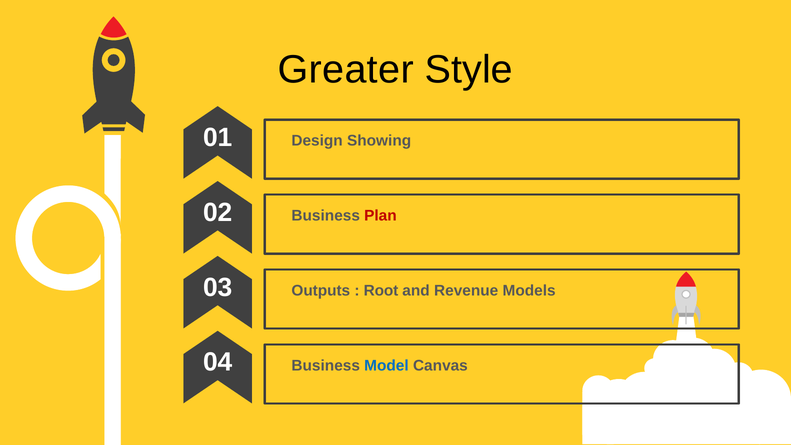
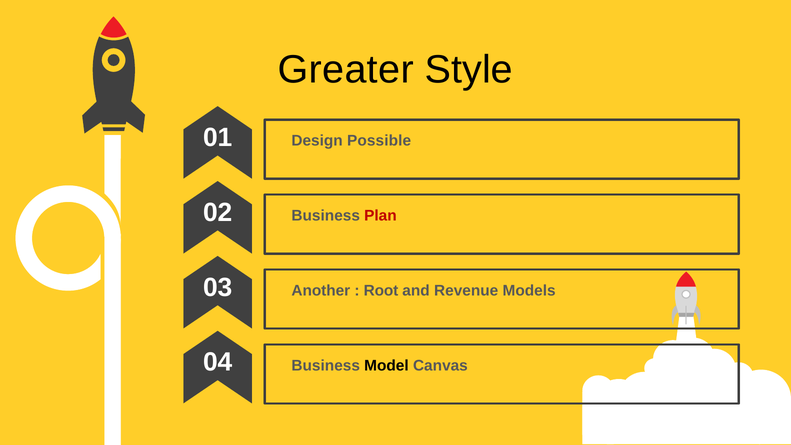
Showing: Showing -> Possible (379, 141)
Outputs: Outputs -> Another (321, 291)
Model colour: blue -> black (386, 365)
